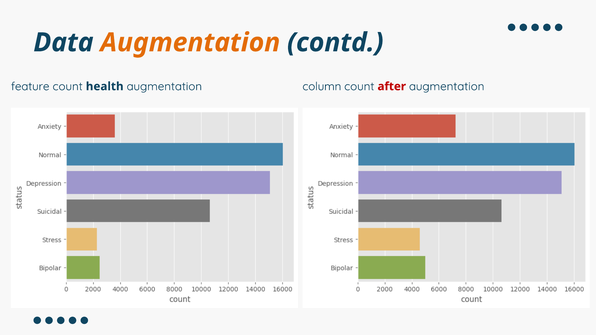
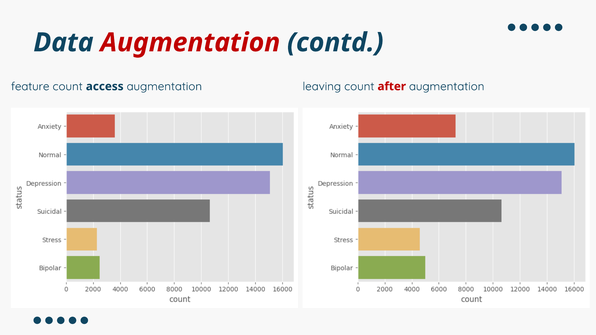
Augmentation colour: orange -> red (190, 43)
health: health -> access (105, 86)
column: column -> leaving (322, 86)
